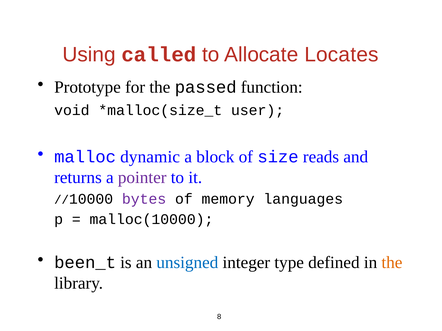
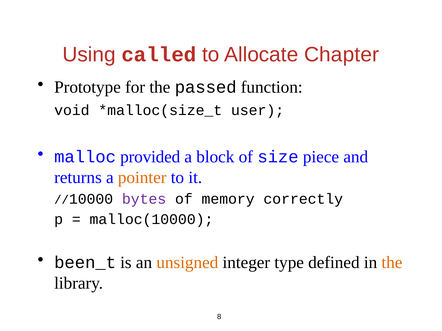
Locates: Locates -> Chapter (342, 55)
dynamic: dynamic -> provided (150, 157)
reads: reads -> piece (321, 157)
pointer colour: purple -> orange (142, 178)
languages: languages -> correctly (303, 199)
unsigned colour: blue -> orange (187, 263)
